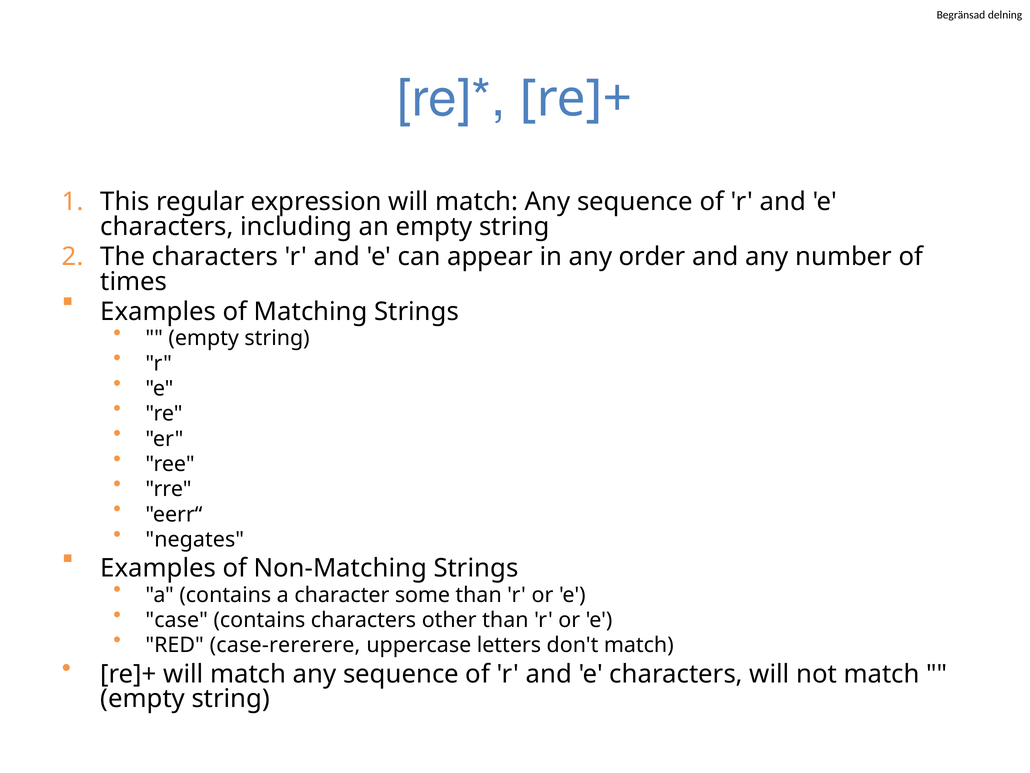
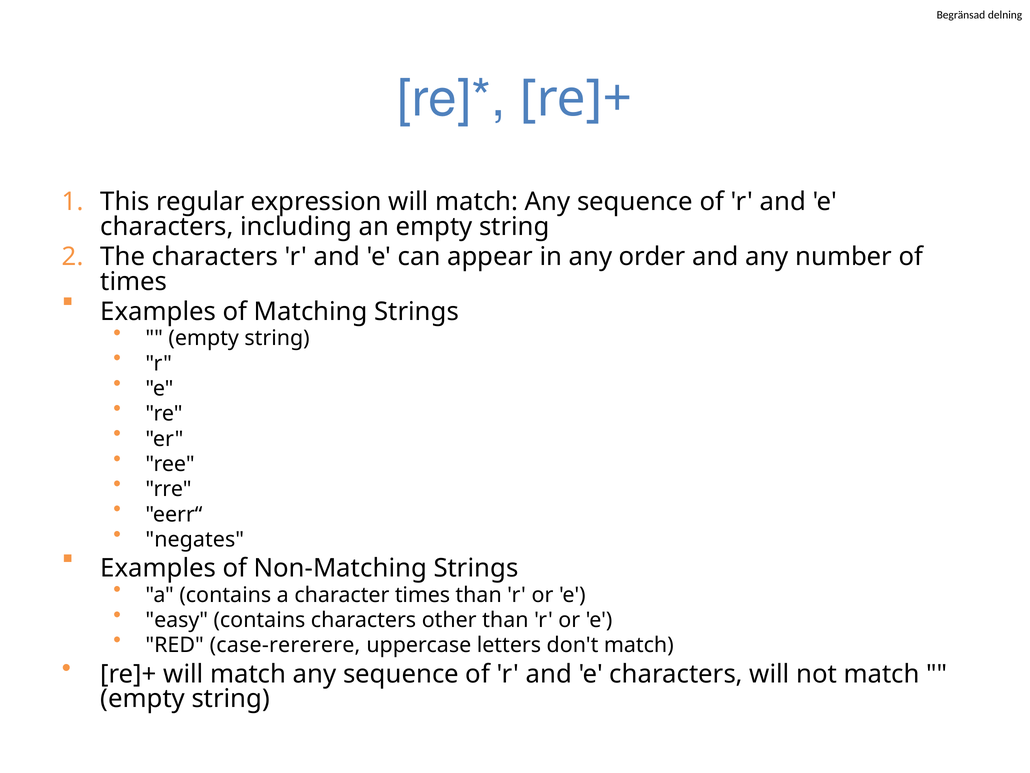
character some: some -> times (422, 595)
case: case -> easy (177, 620)
